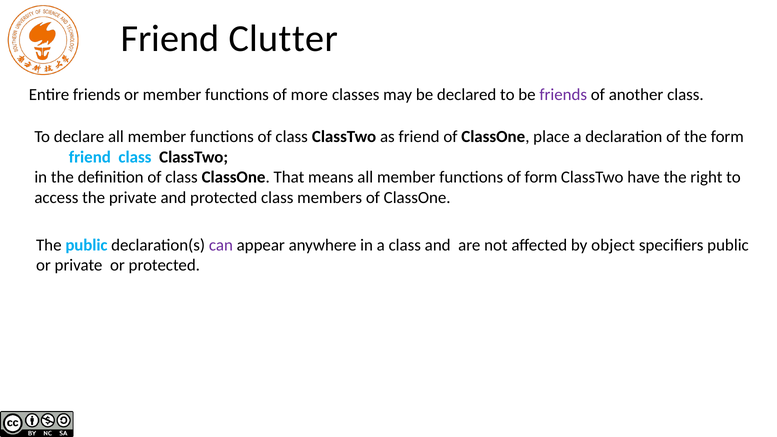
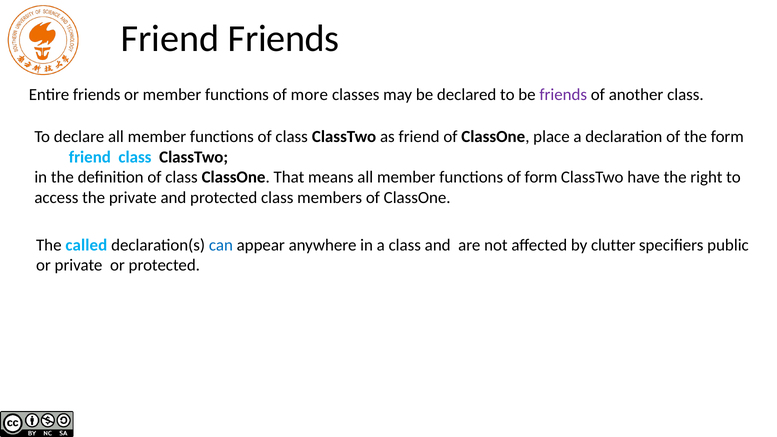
Friend Clutter: Clutter -> Friends (284, 39)
The public: public -> called (86, 245)
can colour: purple -> blue (221, 245)
object: object -> clutter (613, 245)
